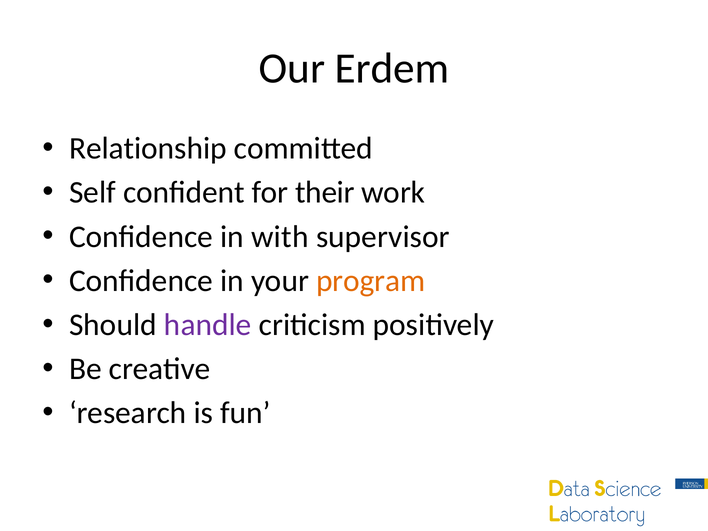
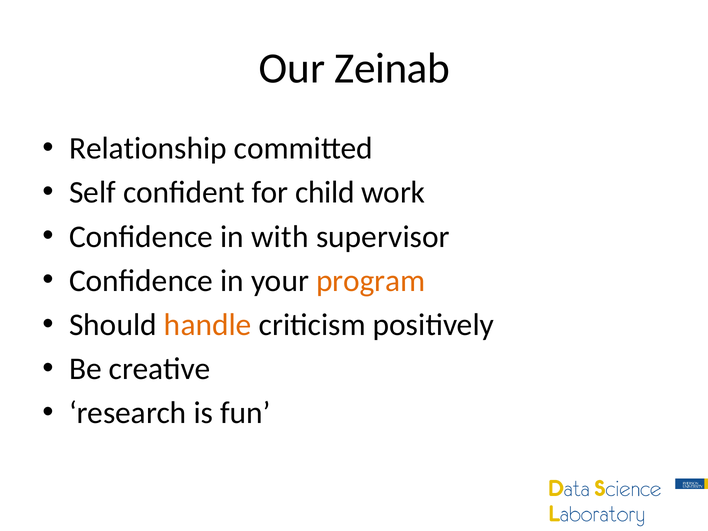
Erdem: Erdem -> Zeinab (392, 69)
their: their -> child (325, 193)
handle colour: purple -> orange (208, 325)
